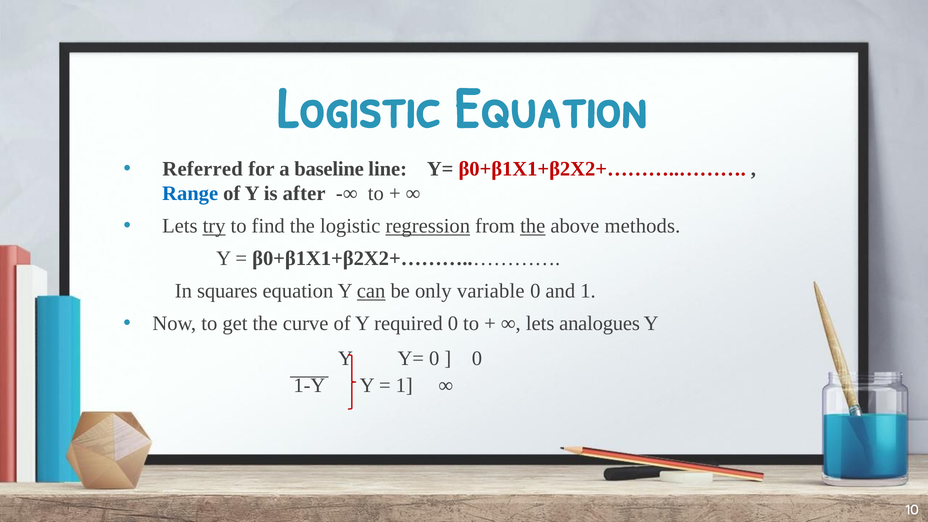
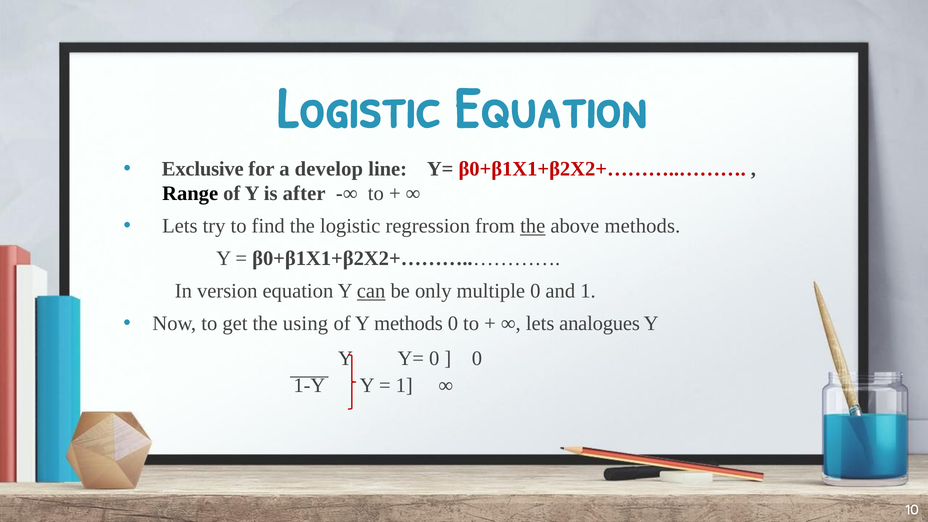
Referred: Referred -> Exclusive (203, 169)
baseline: baseline -> develop (329, 169)
Range colour: blue -> black (190, 194)
try underline: present -> none (214, 226)
regression underline: present -> none (428, 226)
squares: squares -> version (227, 291)
variable: variable -> multiple (491, 291)
curve: curve -> using (305, 324)
Y required: required -> methods (409, 324)
